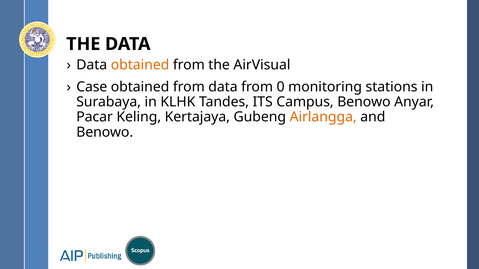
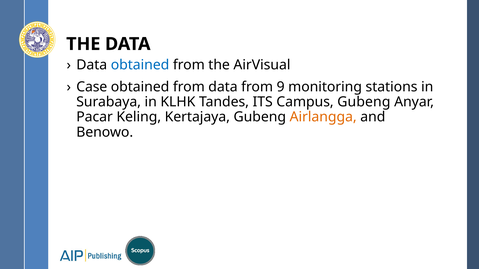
obtained colour: orange -> blue (140, 65)
0: 0 -> 9 (281, 87)
Campus Benowo: Benowo -> Gubeng (364, 102)
